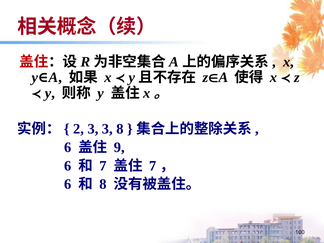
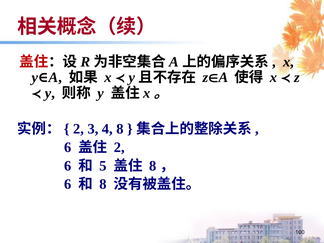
3 3: 3 -> 4 (107, 129)
9: 9 -> 2 (119, 147)
7: 7 -> 5 (103, 166)
7: 7 -> 8 (153, 166)
